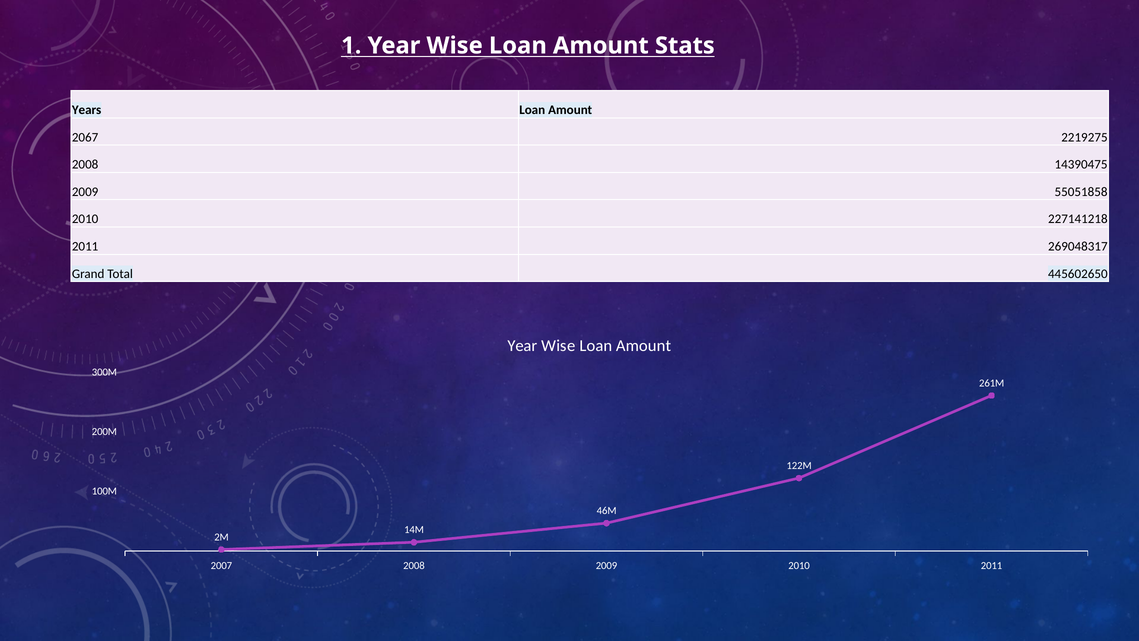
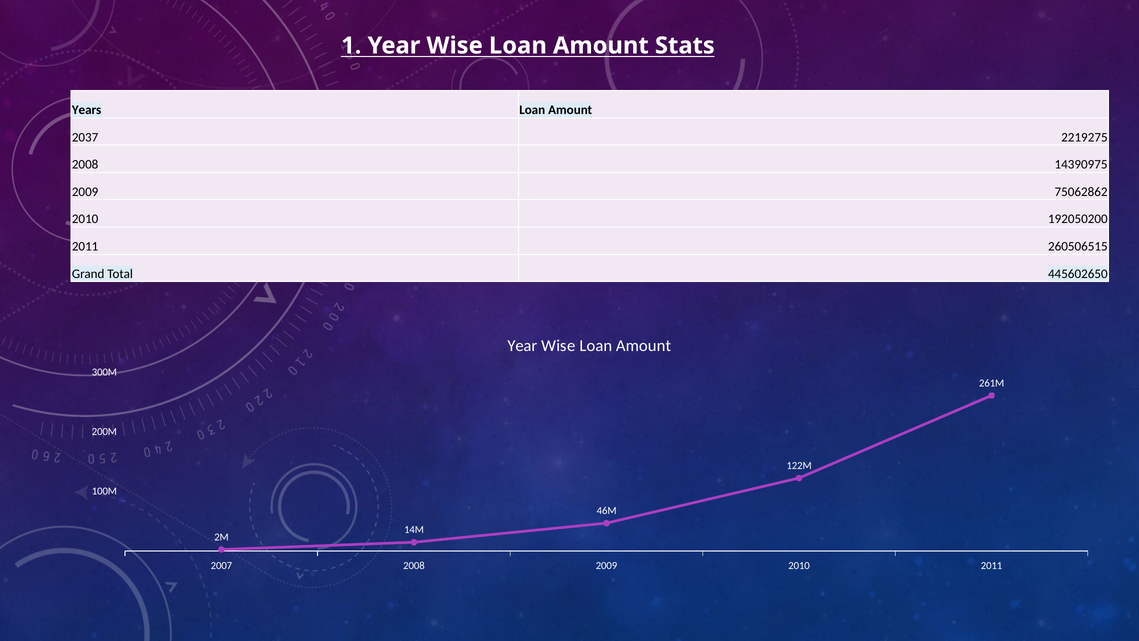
2067: 2067 -> 2037 (85, 137)
14390475: 14390475 -> 14390975 (1081, 164)
55051858: 55051858 -> 75062862 (1081, 192)
227141218: 227141218 -> 192050200 (1078, 219)
269048317: 269048317 -> 260506515 (1078, 246)
